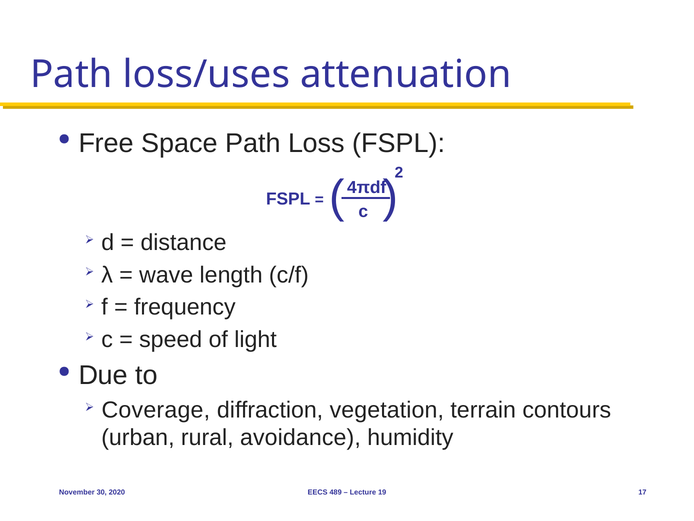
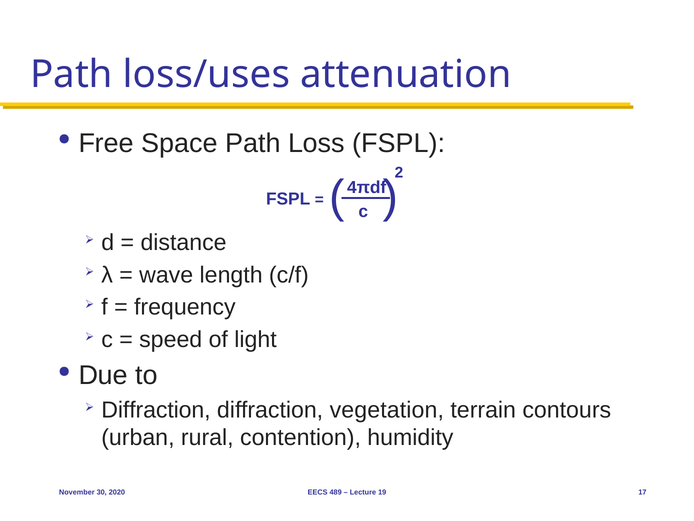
Coverage: Coverage -> Diffraction (156, 410)
avoidance: avoidance -> contention (300, 437)
